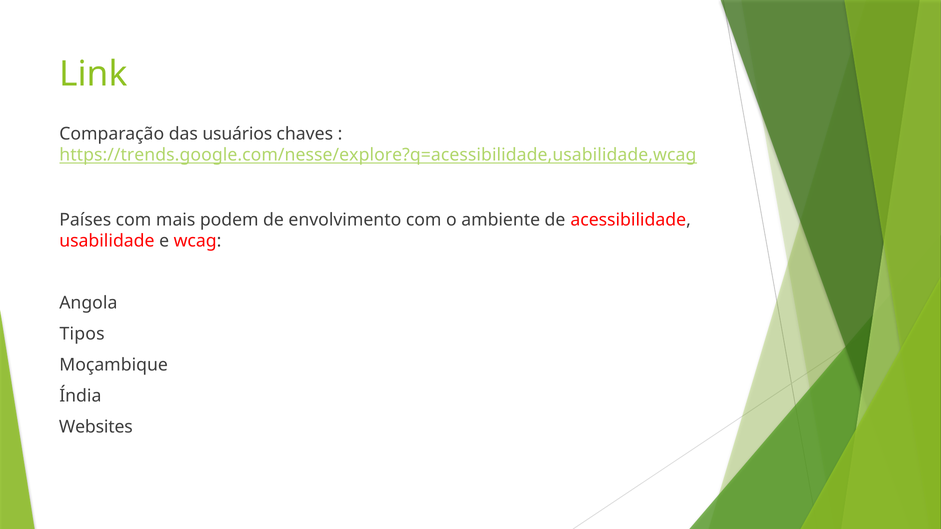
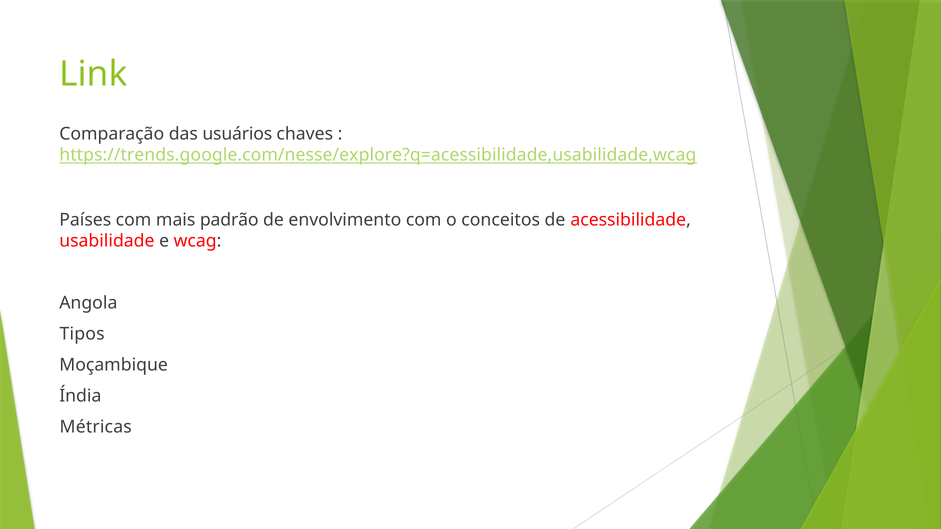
podem: podem -> padrão (229, 220)
ambiente: ambiente -> conceitos (501, 220)
Websites: Websites -> Métricas (96, 427)
